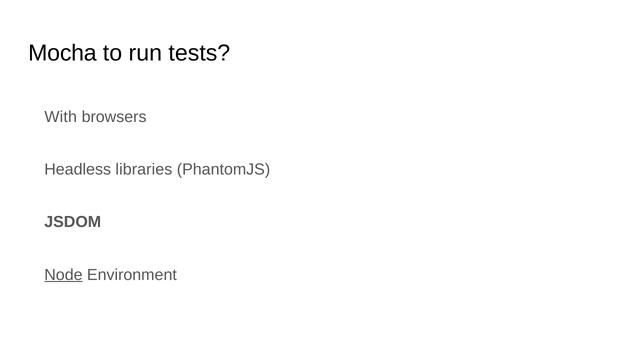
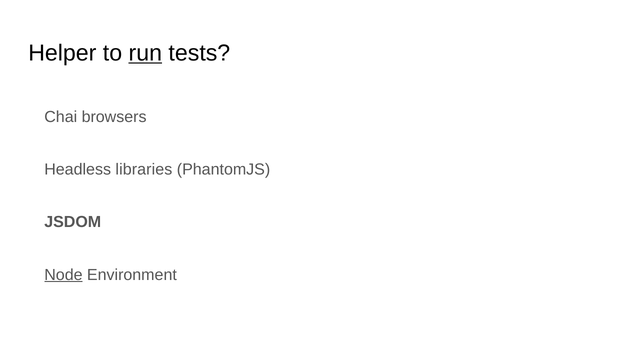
Mocha: Mocha -> Helper (62, 53)
run underline: none -> present (145, 53)
With: With -> Chai (61, 117)
